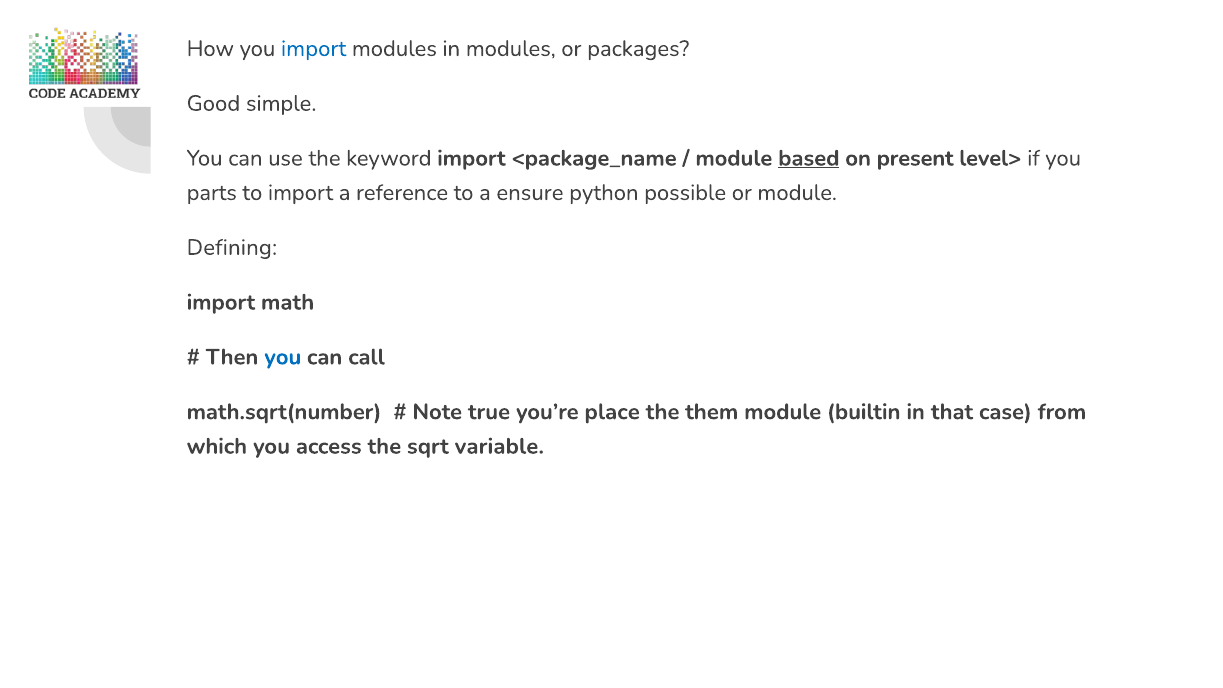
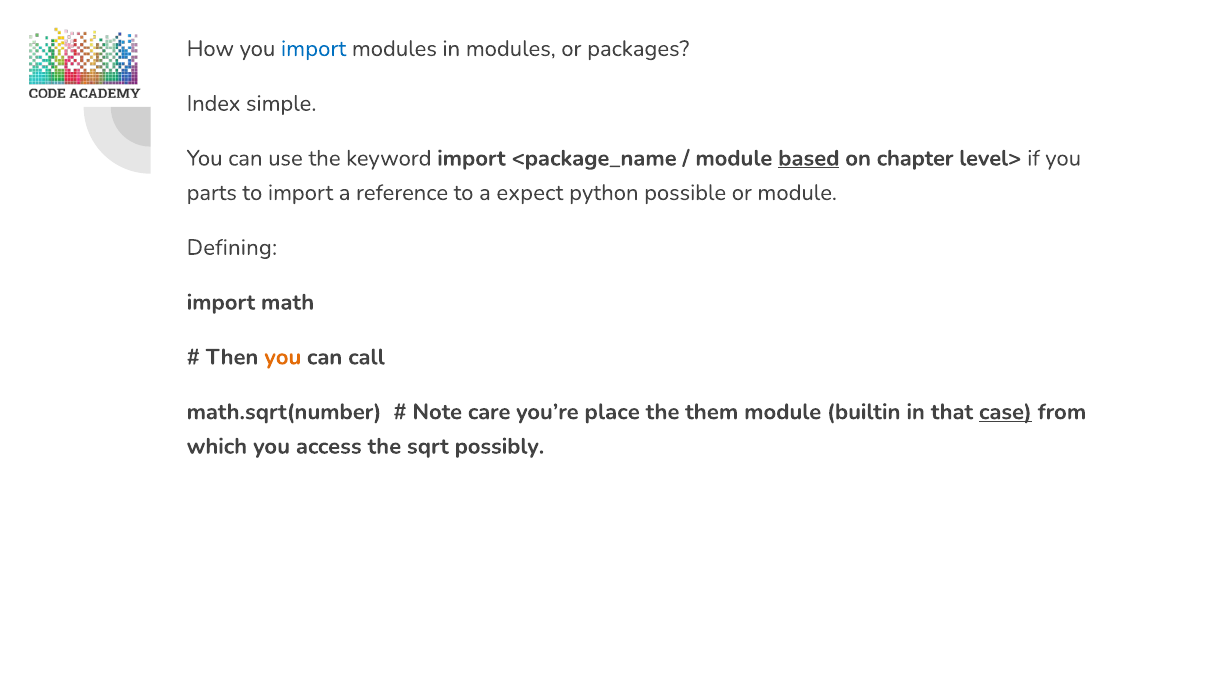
Good: Good -> Index (214, 103)
present: present -> chapter (915, 158)
ensure: ensure -> expect (530, 193)
you colour: blue -> orange (283, 357)
true: true -> care (489, 412)
case underline: none -> present (1005, 412)
variable: variable -> possibly (499, 446)
